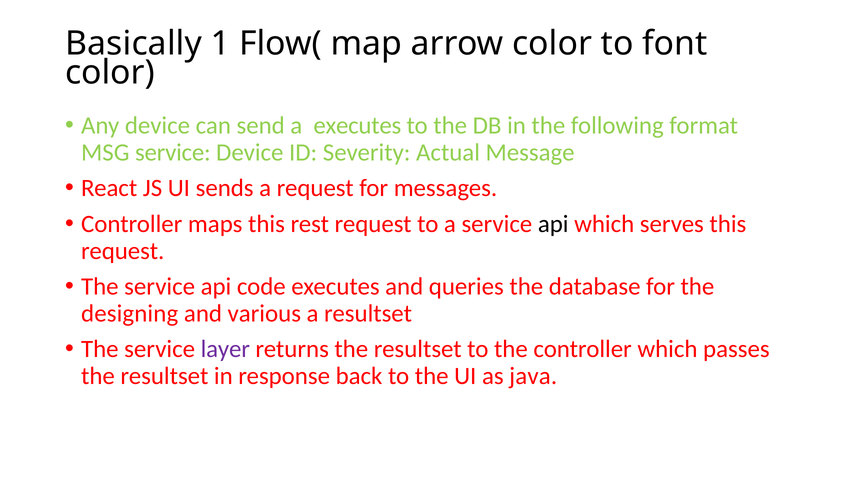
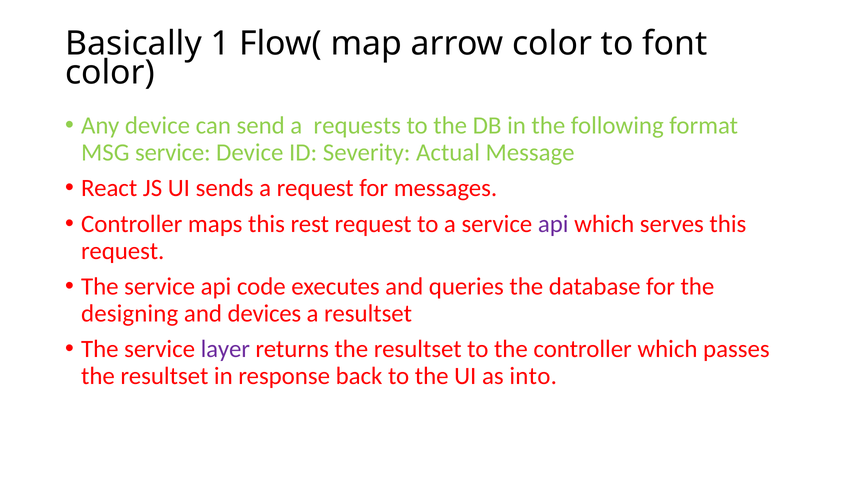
a executes: executes -> requests (357, 126)
api colour: black -> purple (553, 224)
various: various -> devices (264, 314)
java: java -> into (533, 376)
